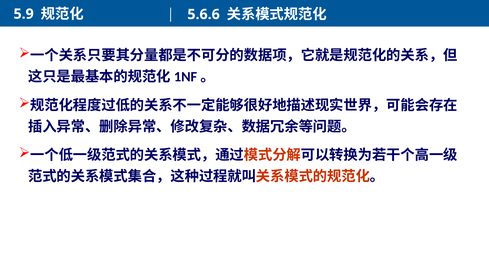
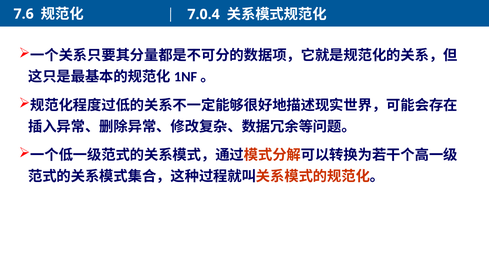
5.9: 5.9 -> 7.6 (24, 14)
5.6.6: 5.6.6 -> 7.0.4 (204, 14)
